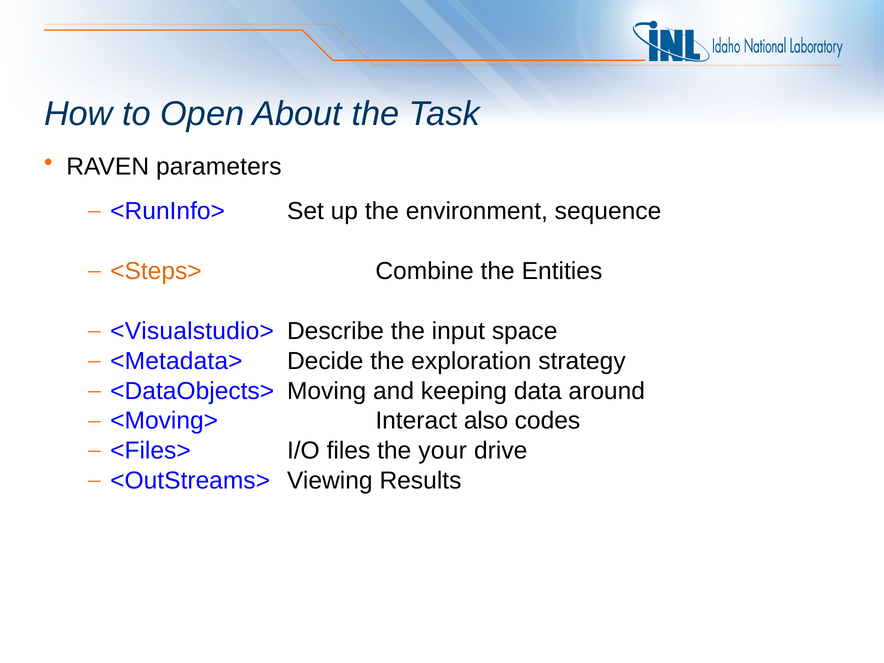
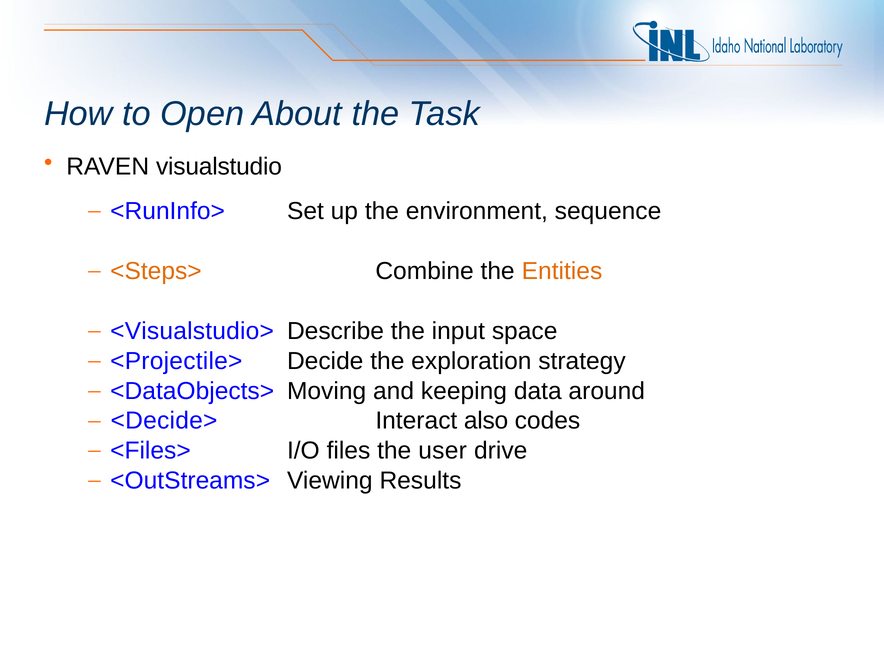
parameters: parameters -> visualstudio (219, 166)
Entities colour: black -> orange (562, 271)
<Metadata>: <Metadata> -> <Projectile> (176, 361)
<Moving>: <Moving> -> <Decide> (164, 421)
your: your -> user (443, 451)
